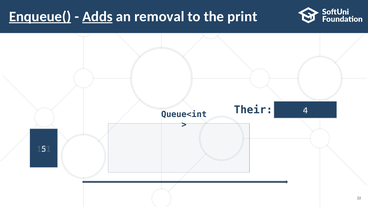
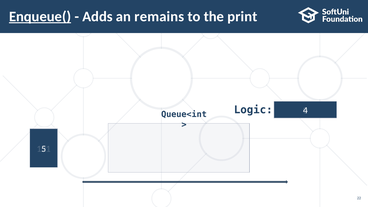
Adds underline: present -> none (97, 17)
removal: removal -> remains (159, 17)
Their: Their -> Logic (253, 110)
